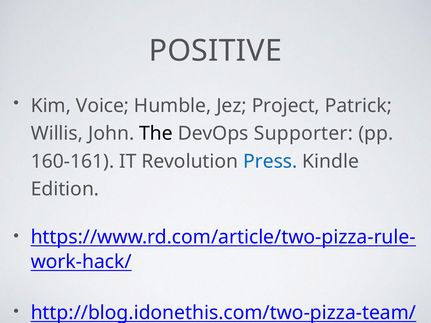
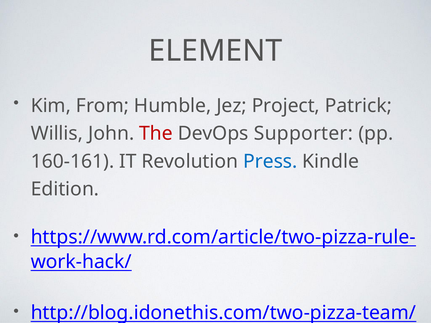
POSITIVE: POSITIVE -> ELEMENT (215, 51)
Voice: Voice -> From (102, 106)
The colour: black -> red (156, 134)
